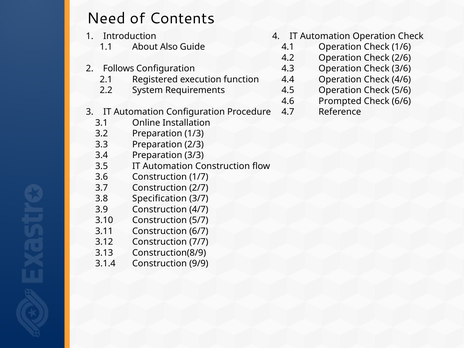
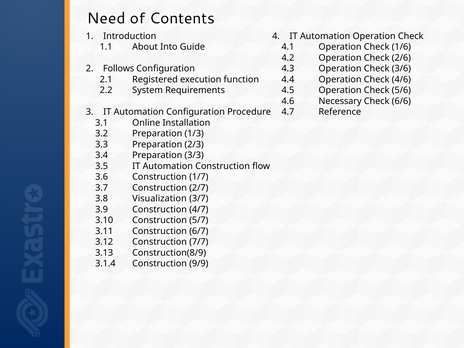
Also: Also -> Into (169, 47)
Prompted: Prompted -> Necessary (340, 101)
Specification: Specification -> Visualization (160, 199)
